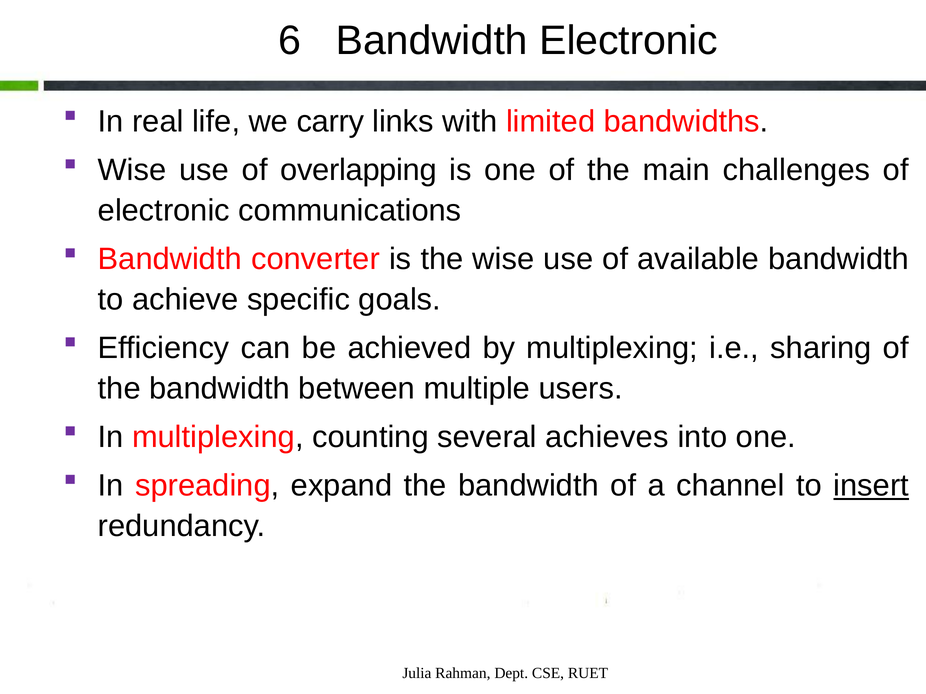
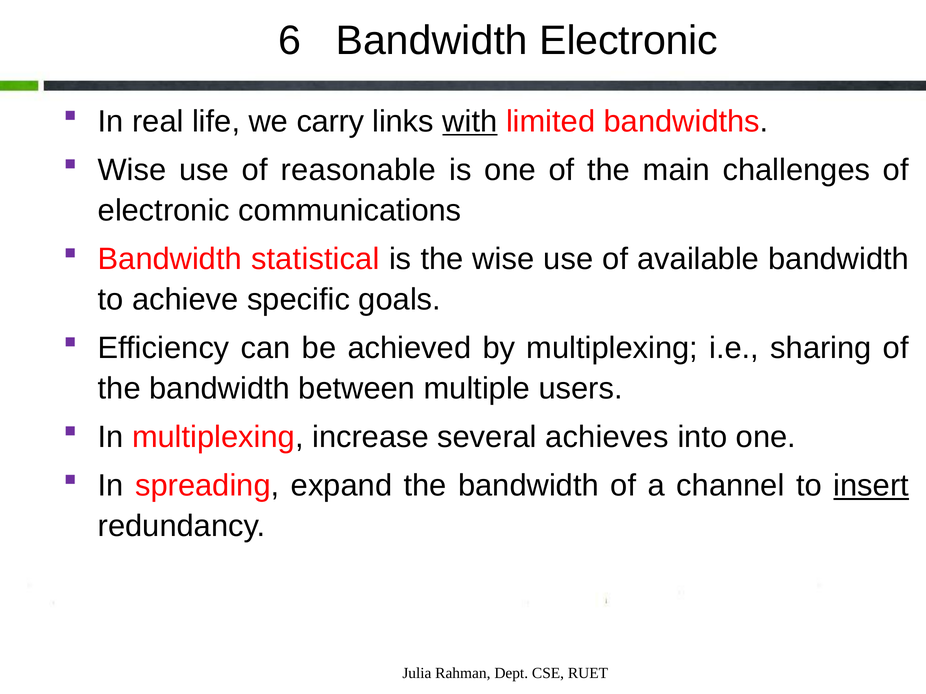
with underline: none -> present (470, 122)
overlapping: overlapping -> reasonable (358, 170)
converter: converter -> statistical (315, 259)
counting: counting -> increase (371, 437)
